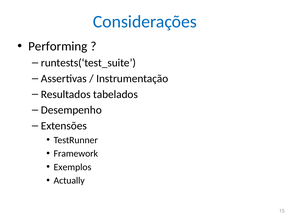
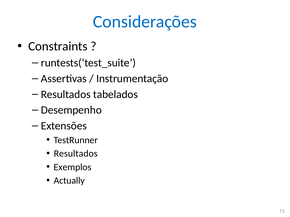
Performing: Performing -> Constraints (58, 46)
Framework: Framework -> Resultados (76, 154)
